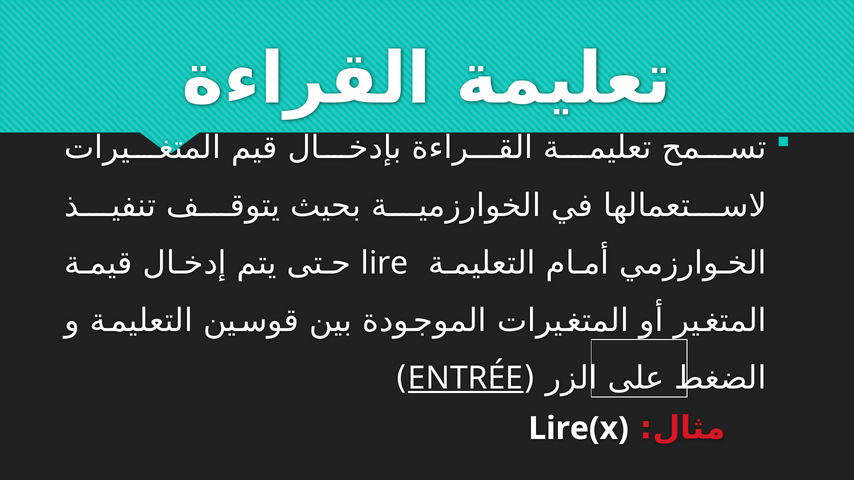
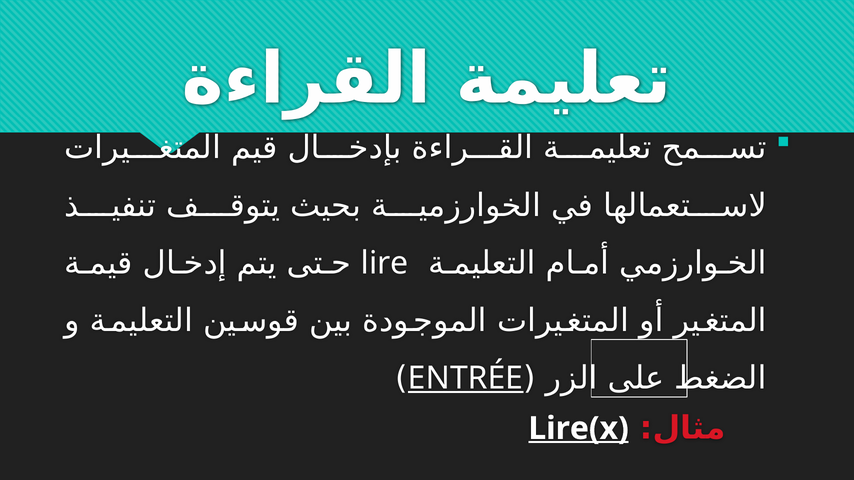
Lire(x underline: none -> present (579, 429)
